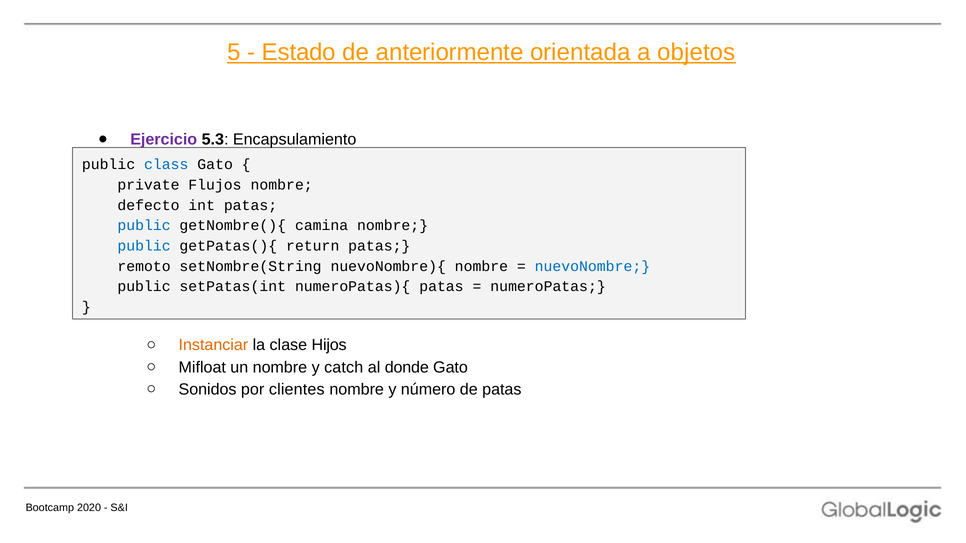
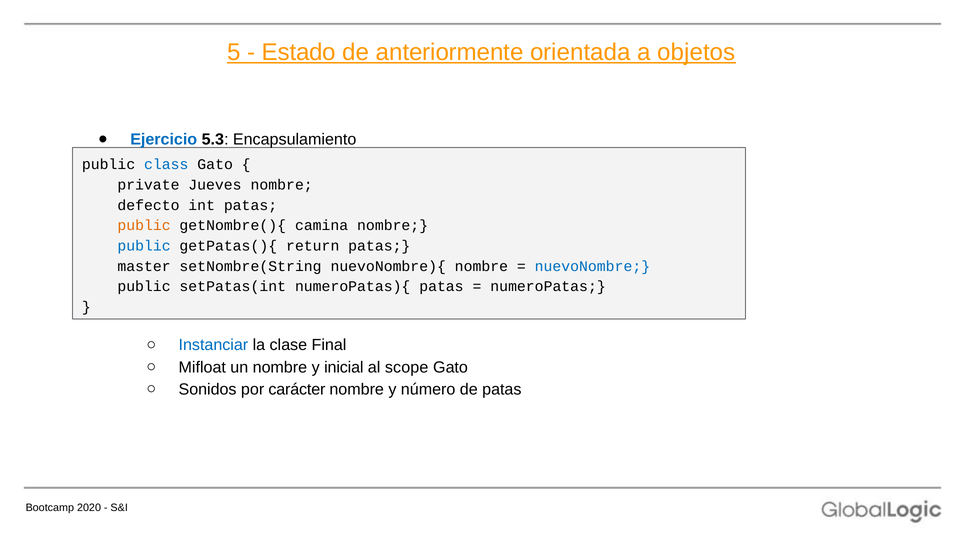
Ejercicio colour: purple -> blue (164, 140)
Flujos: Flujos -> Jueves (215, 185)
public colour: blue -> orange (144, 226)
remoto: remoto -> master (144, 266)
Instanciar colour: orange -> blue (213, 345)
Hijos: Hijos -> Final (329, 345)
catch: catch -> inicial (344, 368)
donde: donde -> scope (407, 368)
clientes: clientes -> carácter (297, 390)
